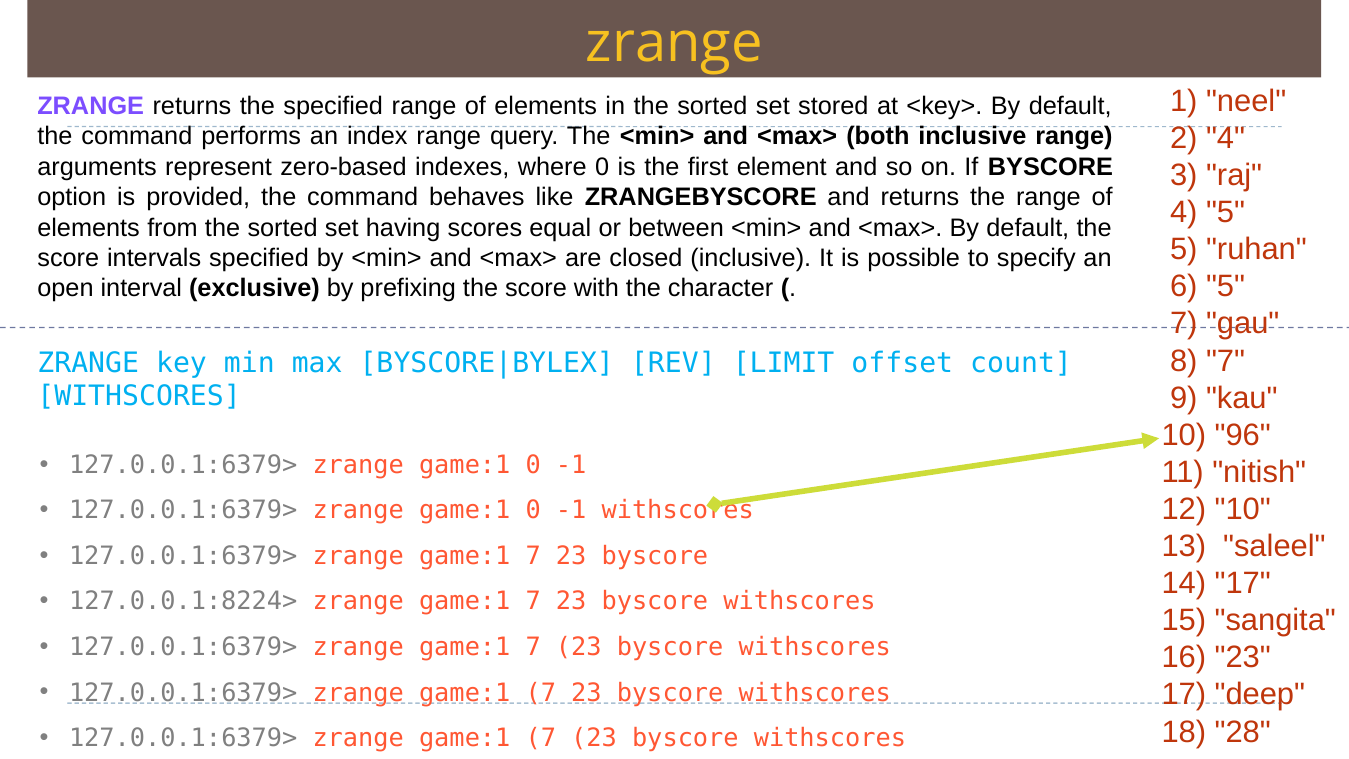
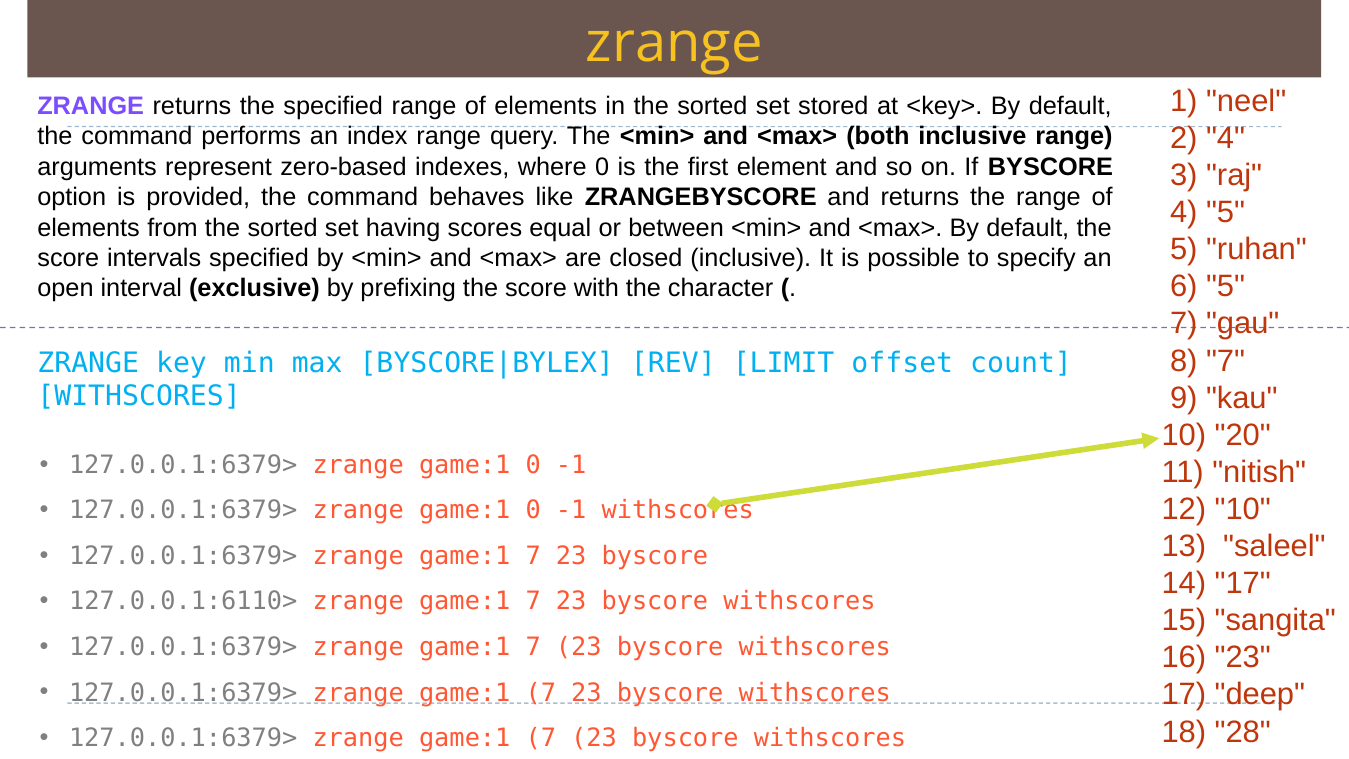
96: 96 -> 20 (1243, 435)
127.0.0.1:8224>: 127.0.0.1:8224> -> 127.0.0.1:6110> (183, 601)
